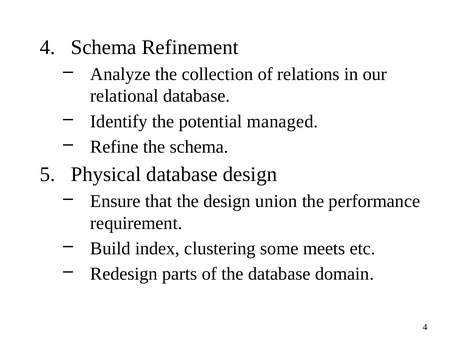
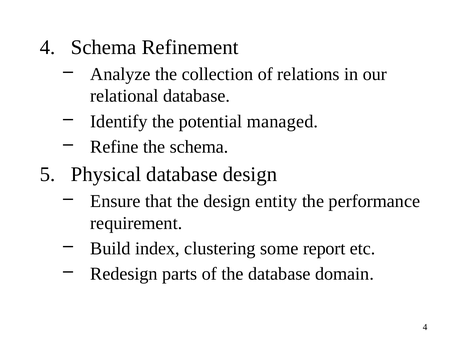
union: union -> entity (276, 201)
meets: meets -> report (324, 249)
